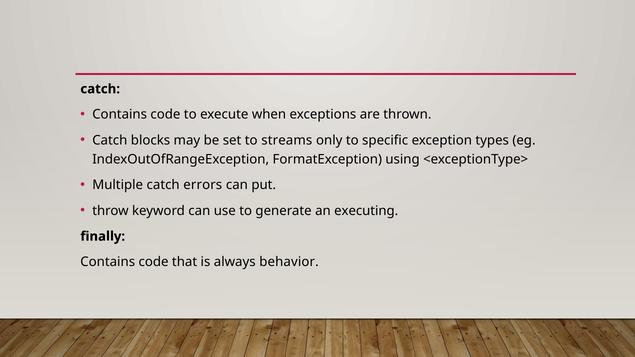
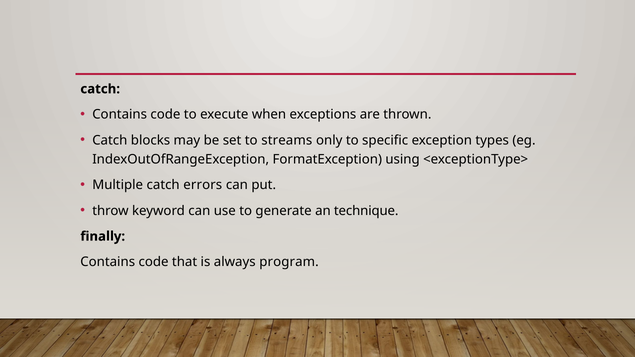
executing: executing -> technique (366, 211)
behavior: behavior -> program (289, 262)
